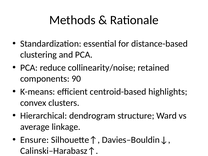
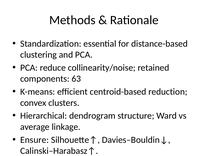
90: 90 -> 63 (76, 79)
highlights: highlights -> reduction (168, 92)
